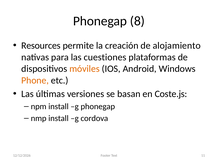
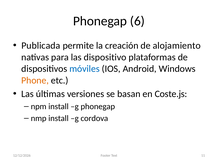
8: 8 -> 6 (137, 21)
Resources: Resources -> Publicada (41, 46)
cuestiones: cuestiones -> dispositivo (105, 57)
móviles colour: orange -> blue (85, 69)
